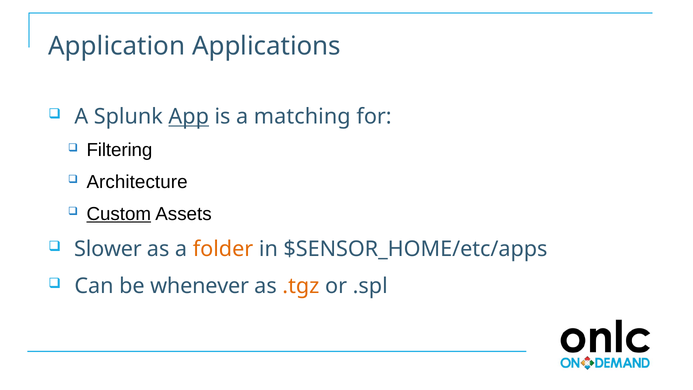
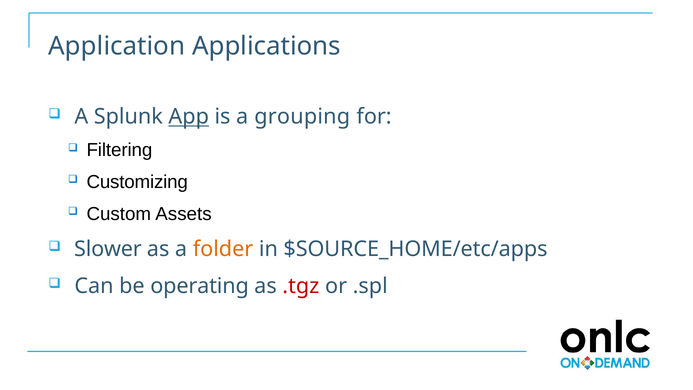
matching: matching -> grouping (302, 117)
Architecture: Architecture -> Customizing (137, 182)
Custom underline: present -> none (119, 214)
$SENSOR_HOME/etc/apps: $SENSOR_HOME/etc/apps -> $SOURCE_HOME/etc/apps (415, 249)
whenever: whenever -> operating (200, 286)
.tgz colour: orange -> red (301, 286)
